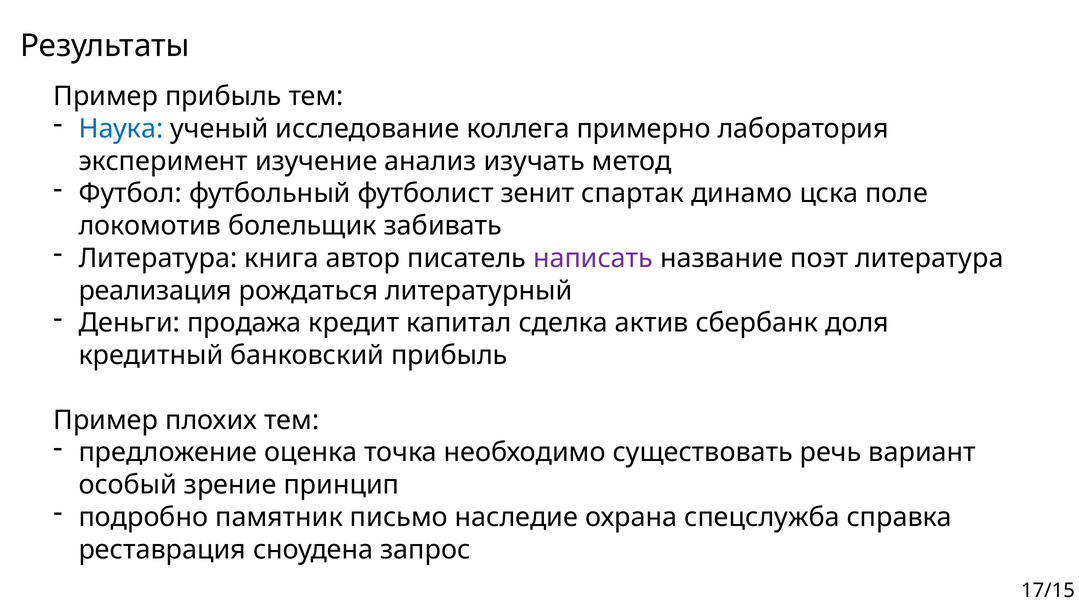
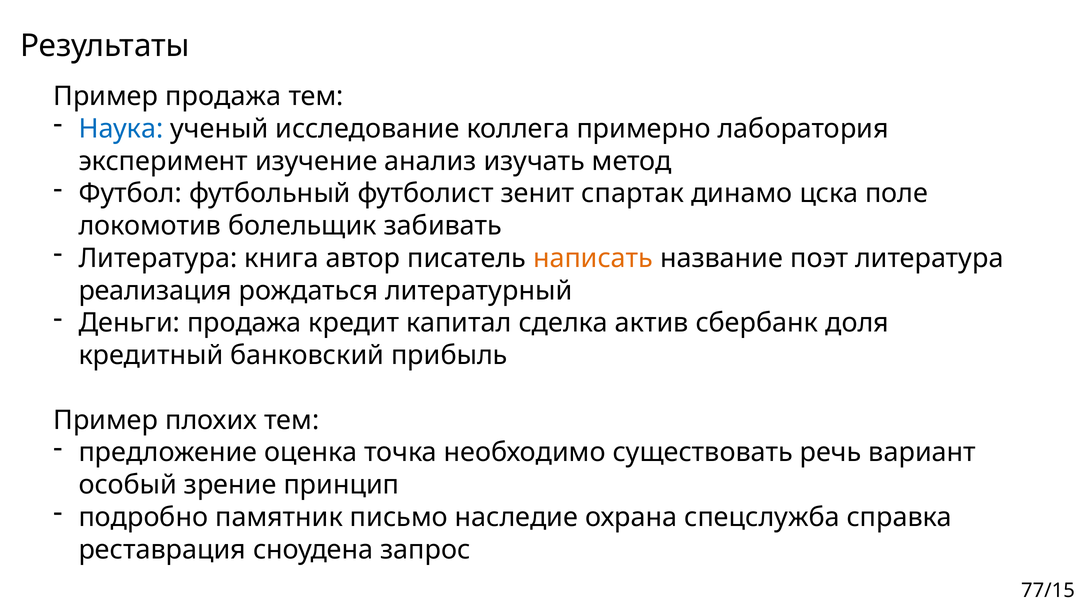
Пример прибыль: прибыль -> продажа (223, 96)
написать colour: purple -> orange (593, 258)
17/15: 17/15 -> 77/15 (1048, 590)
